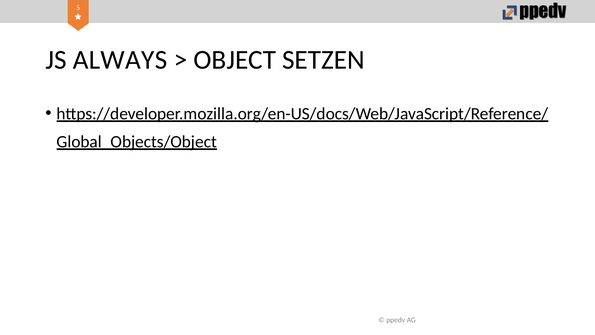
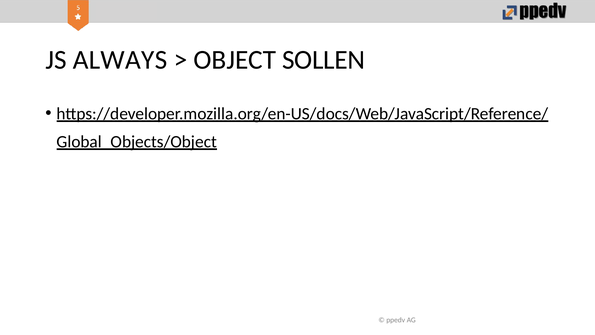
SETZEN: SETZEN -> SOLLEN (324, 60)
